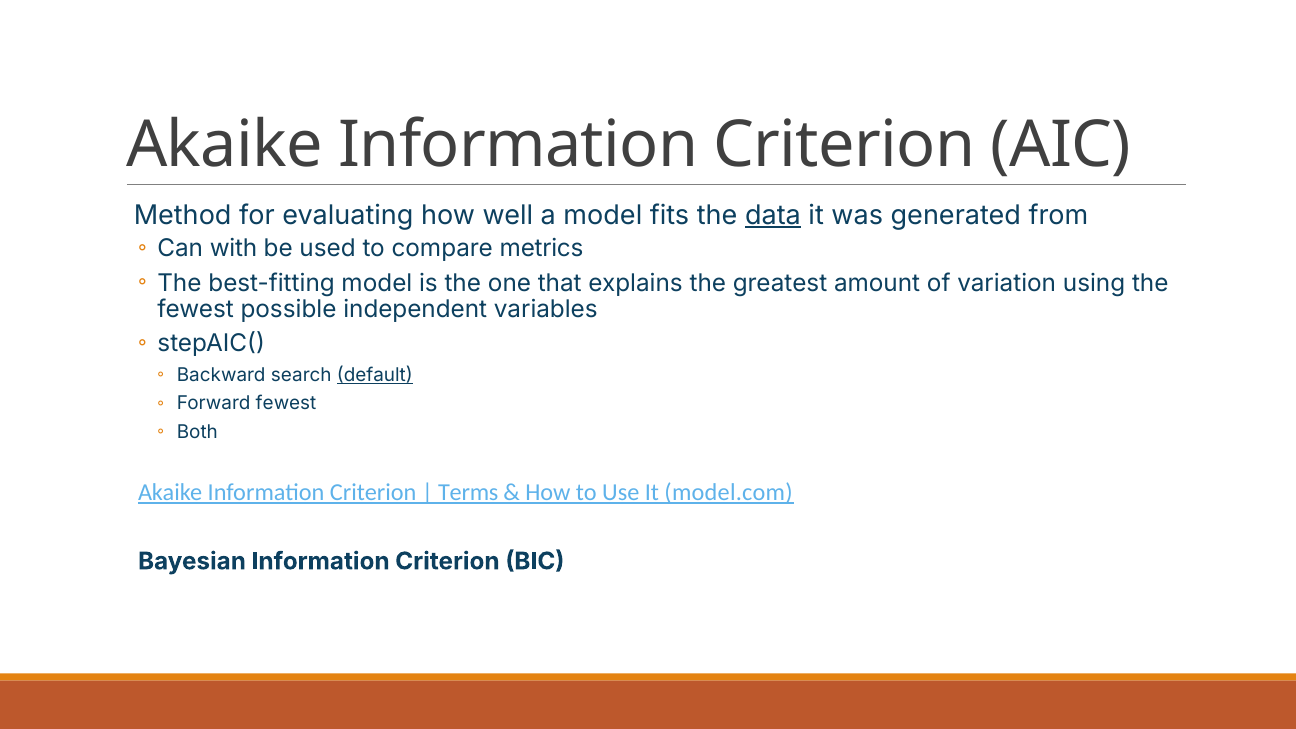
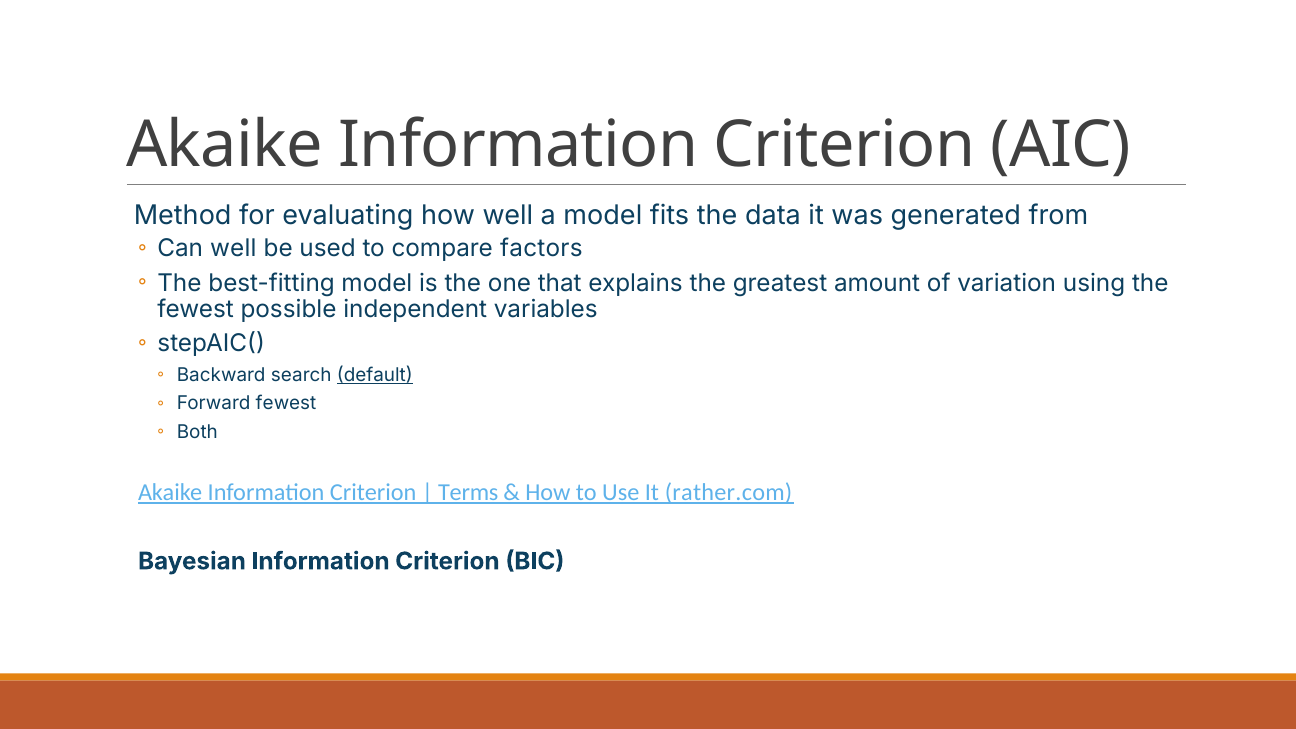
data underline: present -> none (773, 215)
Can with: with -> well (233, 249)
metrics: metrics -> factors (541, 249)
model.com: model.com -> rather.com (729, 492)
